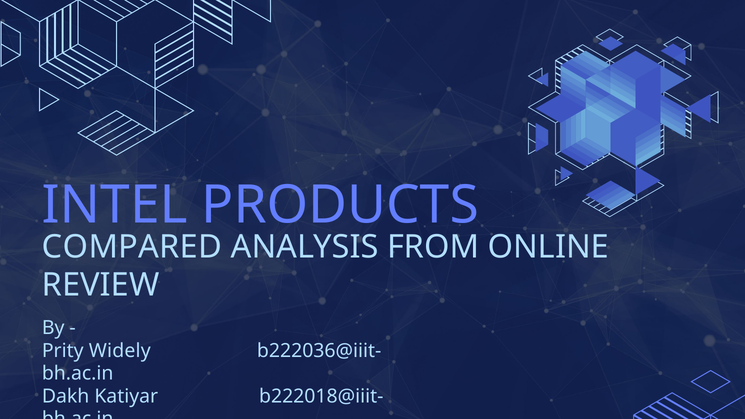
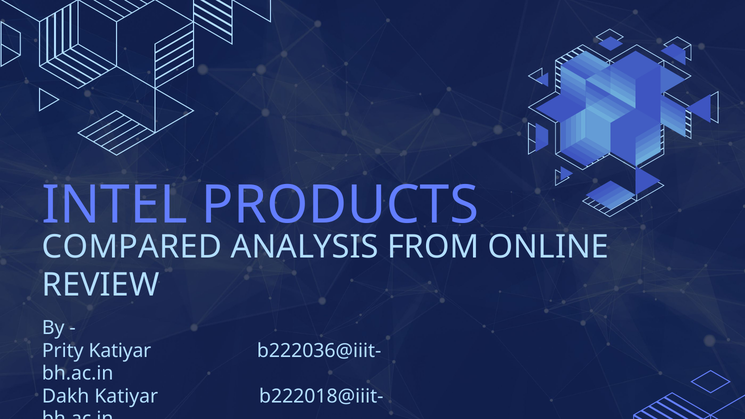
Prity Widely: Widely -> Katiyar (120, 351)
